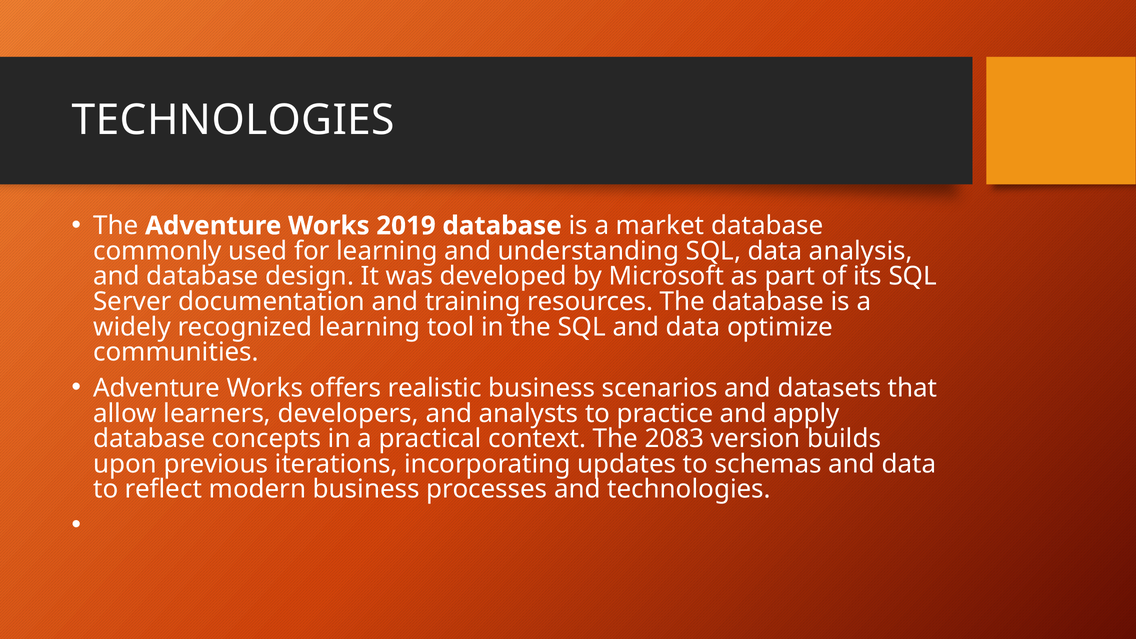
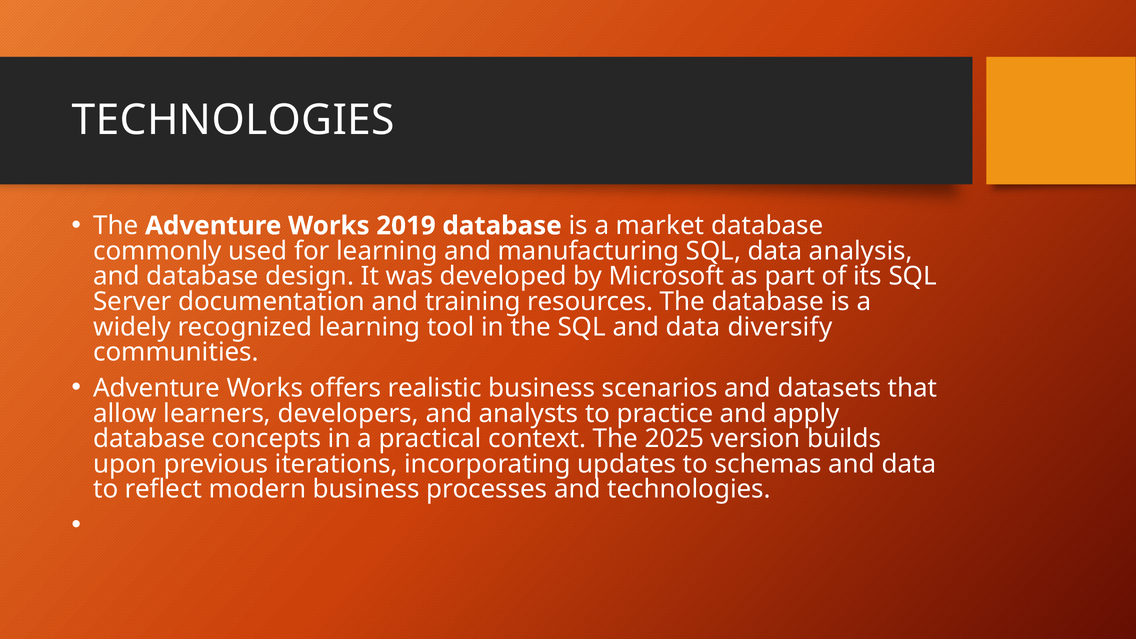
understanding: understanding -> manufacturing (588, 251)
optimize: optimize -> diversify (780, 327)
2083: 2083 -> 2025 (675, 439)
